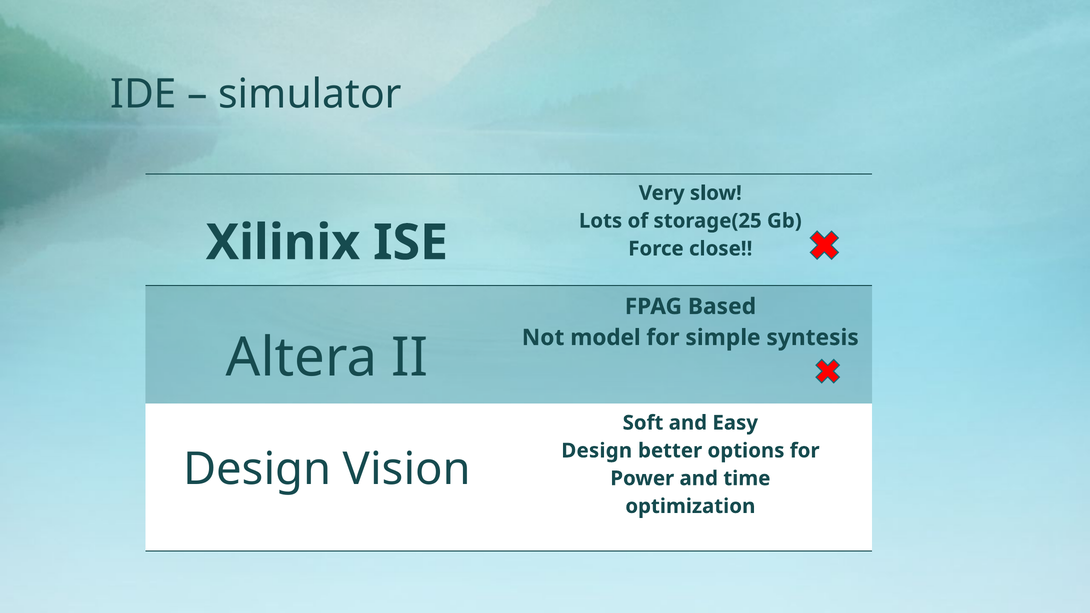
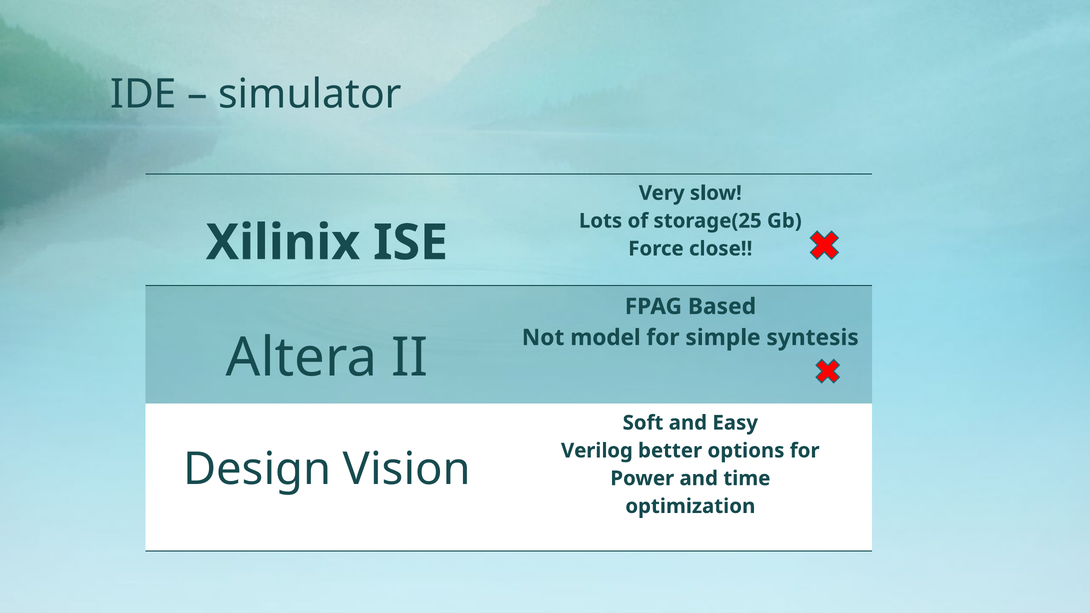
Design: Design -> Verilog (597, 451)
